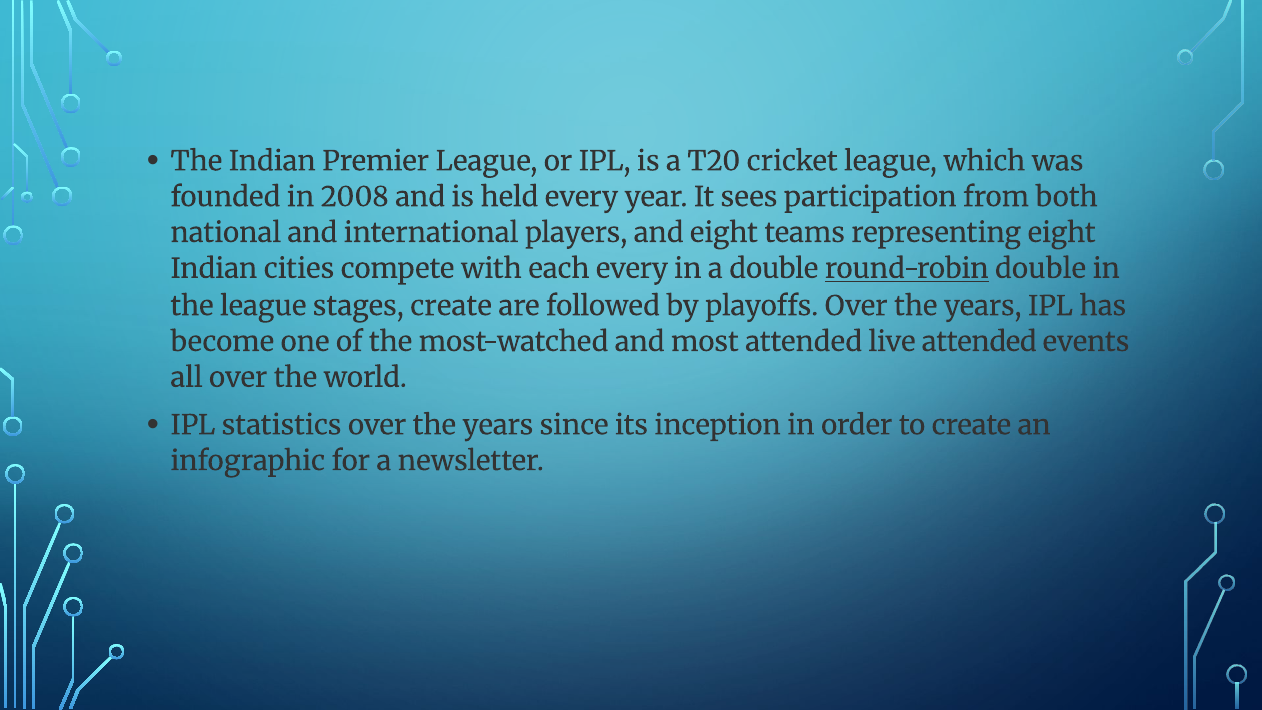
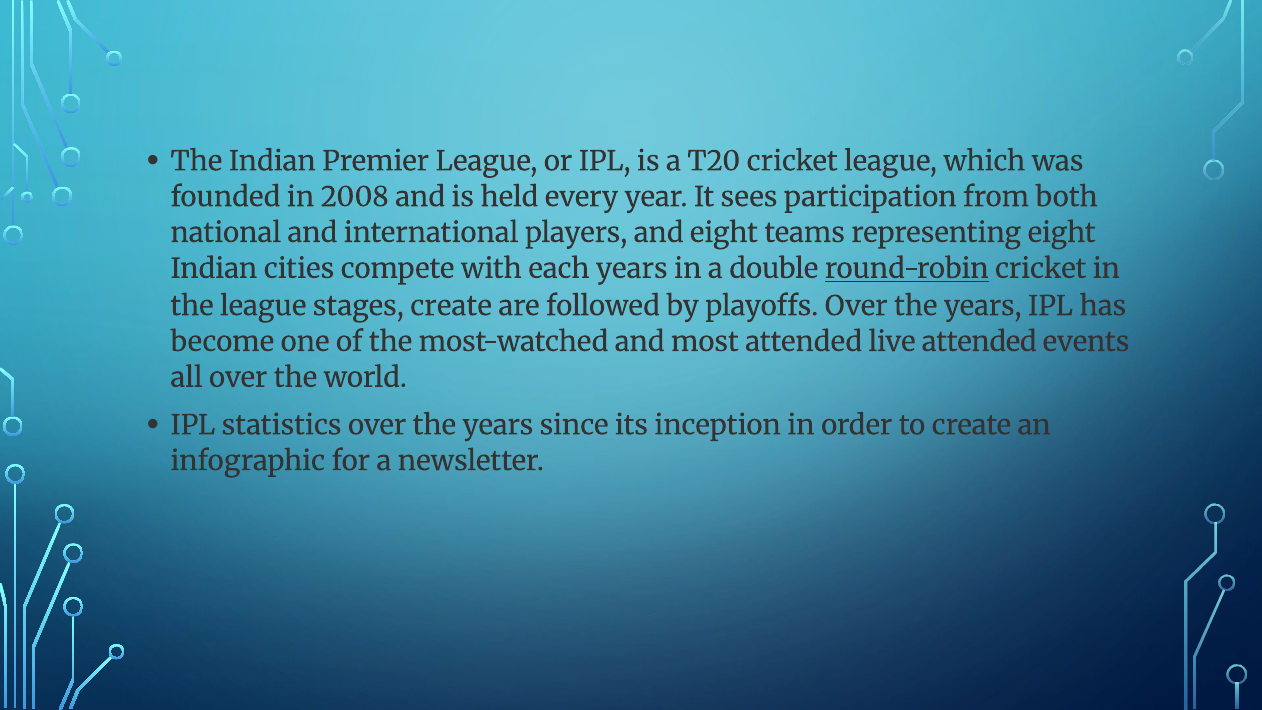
each every: every -> years (632, 269)
round-robin double: double -> cricket (1041, 269)
